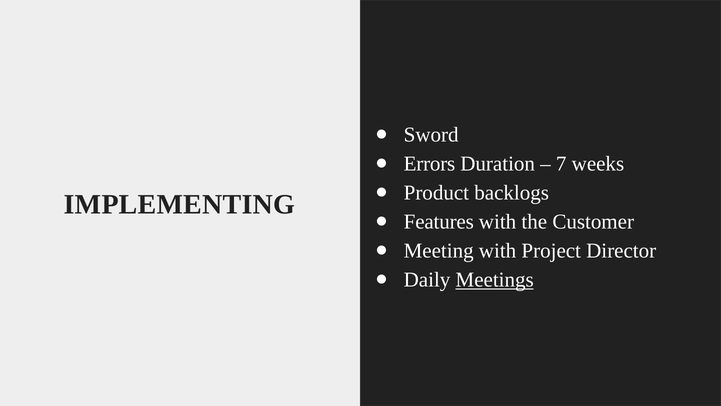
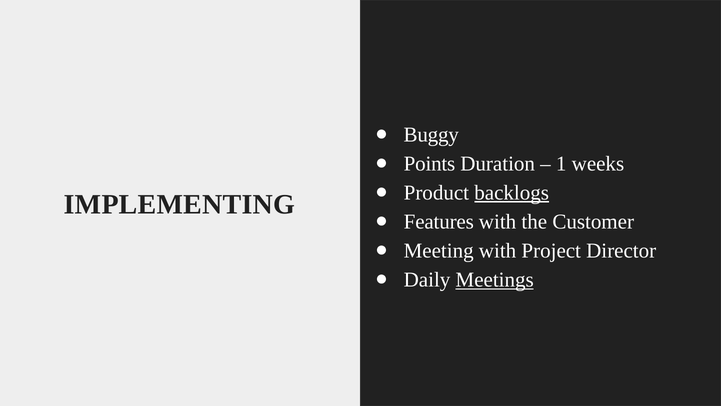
Sword: Sword -> Buggy (431, 135)
Errors: Errors -> Points (429, 164)
7: 7 -> 1 (561, 164)
backlogs underline: none -> present (512, 193)
